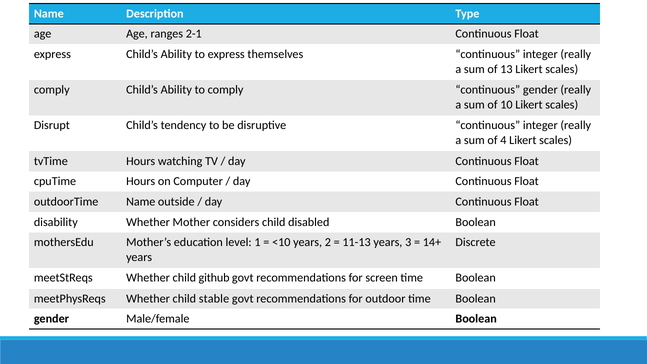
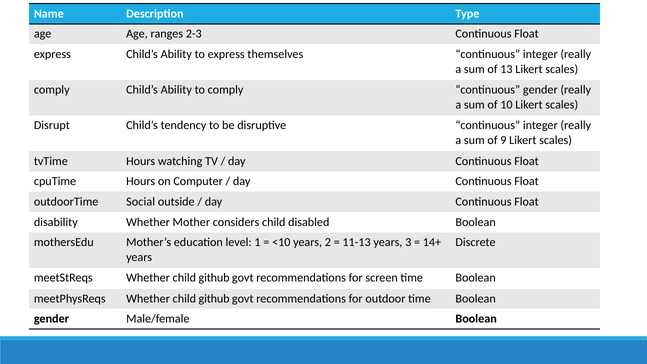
2-1: 2-1 -> 2-3 (194, 34)
4: 4 -> 9 (503, 140)
outdoorTime Name: Name -> Social (141, 202)
meetPhysReqs Whether child stable: stable -> github (214, 299)
